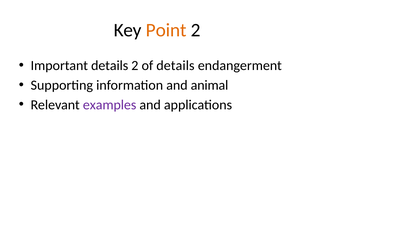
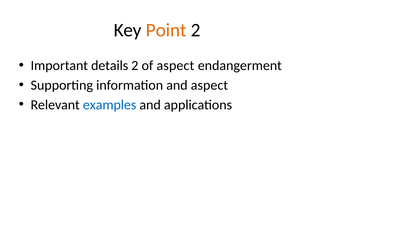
of details: details -> aspect (175, 66)
and animal: animal -> aspect (209, 86)
examples colour: purple -> blue (110, 105)
